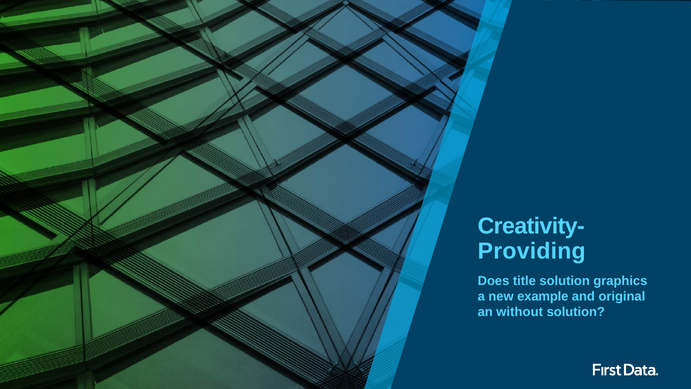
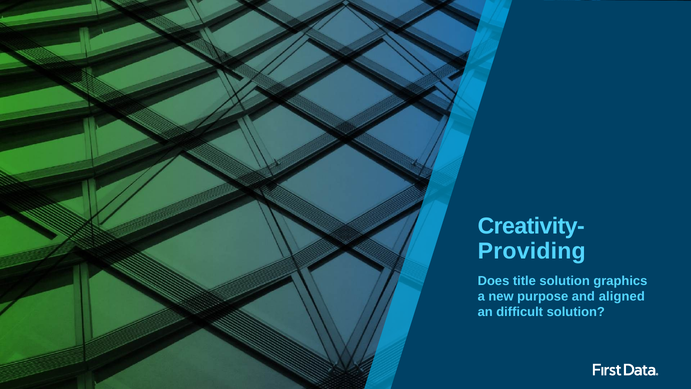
example: example -> purpose (543, 296)
original: original -> aligned (622, 296)
without: without -> difficult (520, 312)
